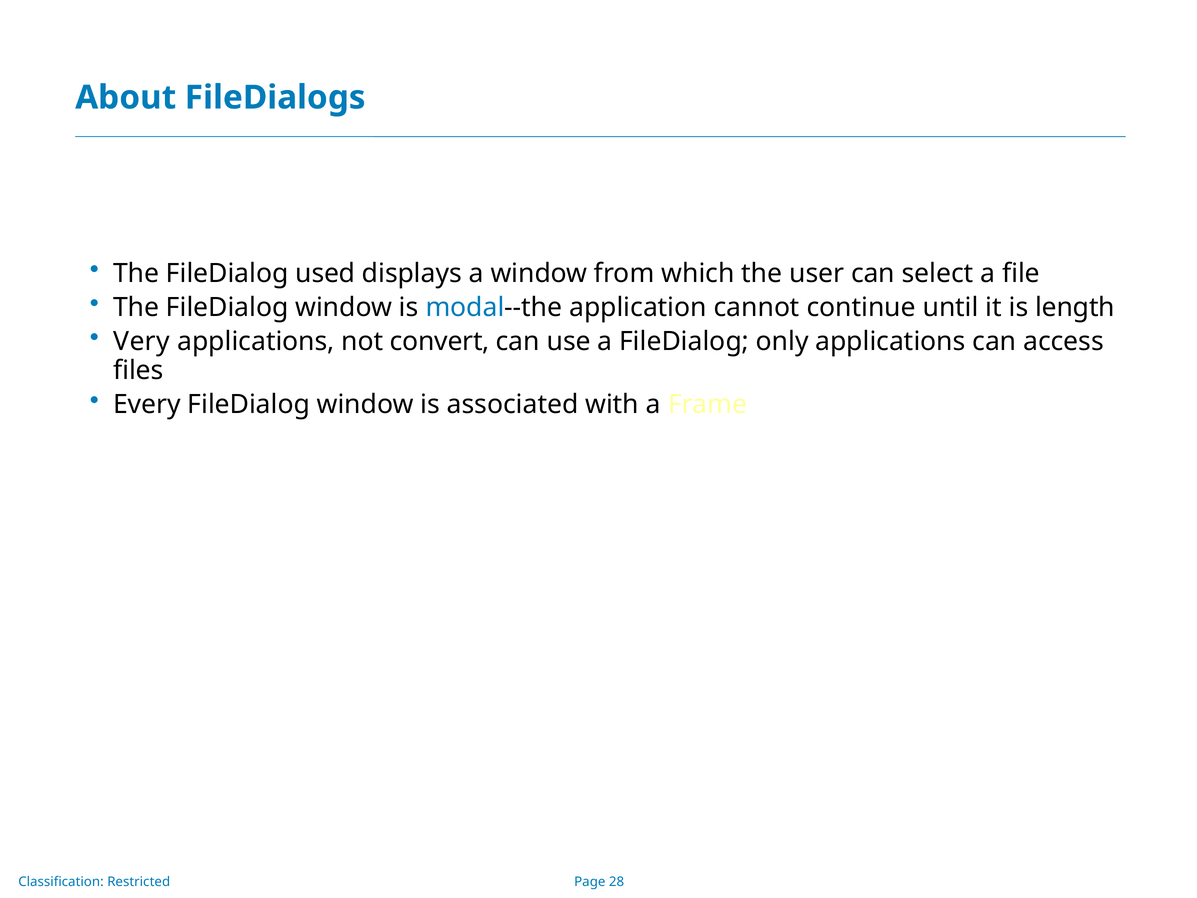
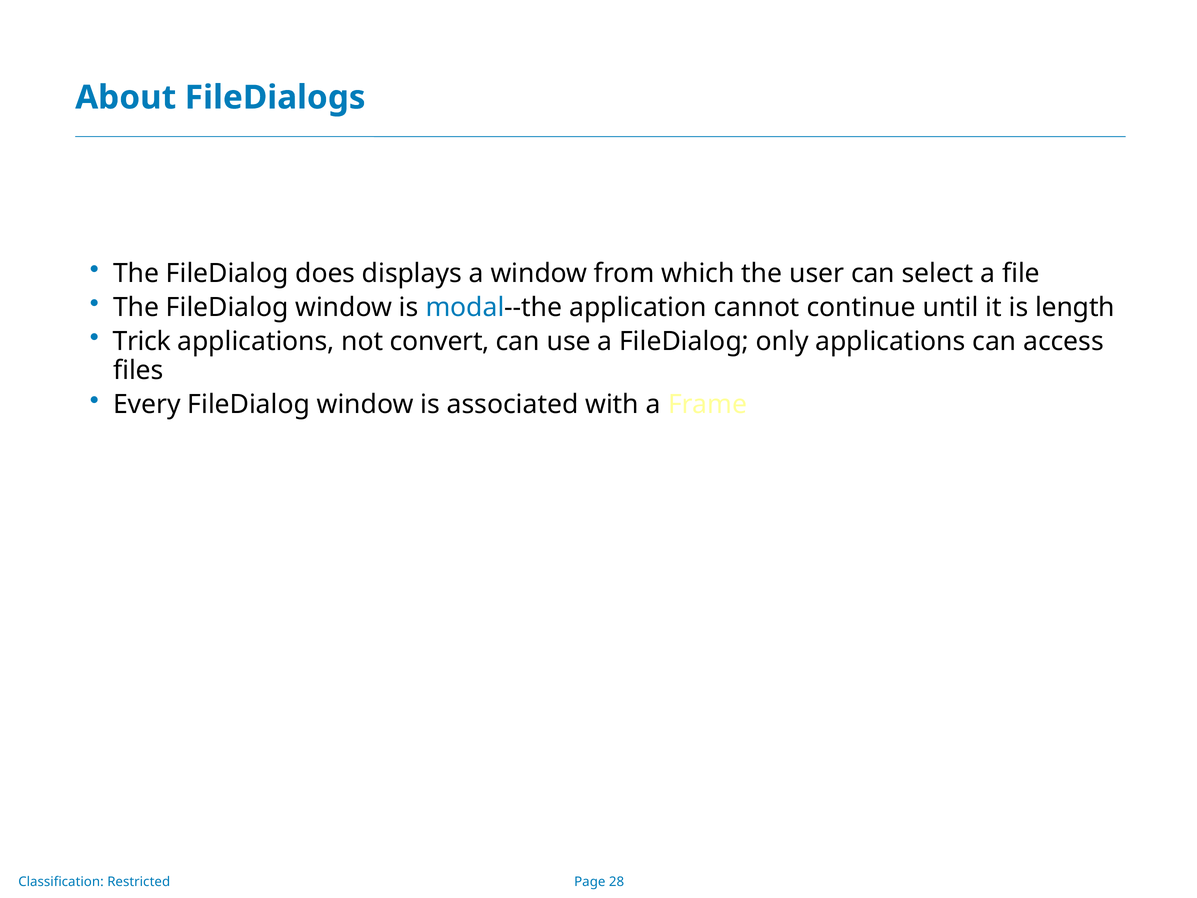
used: used -> does (325, 274)
Very: Very -> Trick (142, 342)
